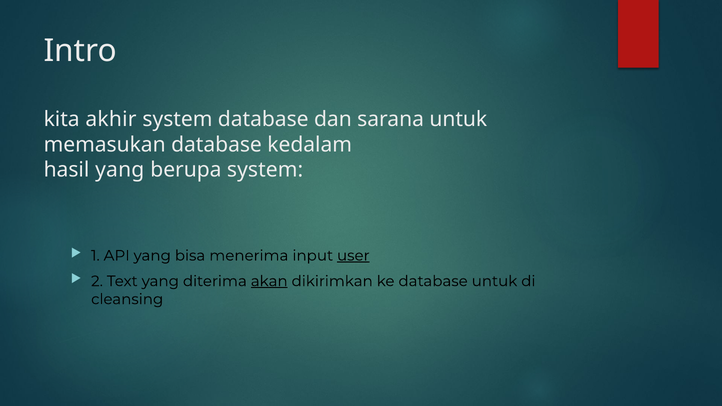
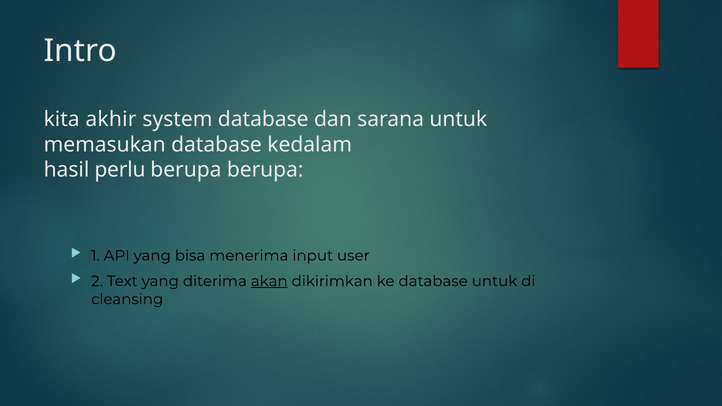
hasil yang: yang -> perlu (120, 170)
berupa system: system -> berupa (265, 170)
user underline: present -> none (353, 256)
